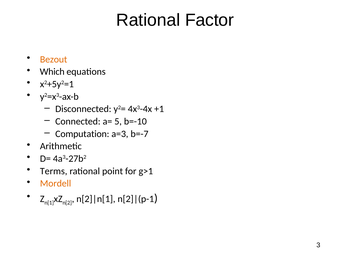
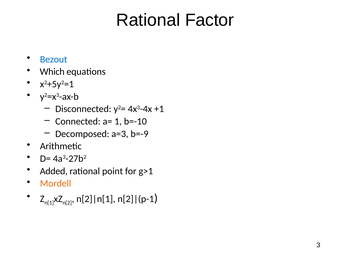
Bezout colour: orange -> blue (54, 59)
5: 5 -> 1 (118, 122)
Computation: Computation -> Decomposed (82, 134)
b=-7: b=-7 -> b=-9 (140, 134)
Terms: Terms -> Added (54, 171)
